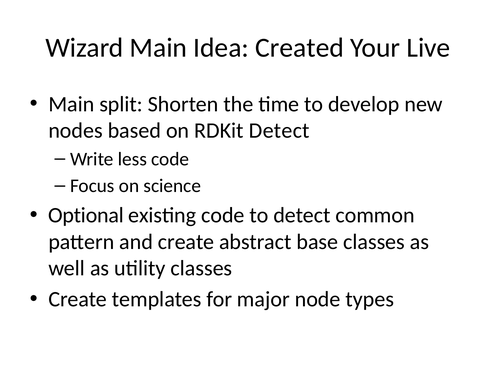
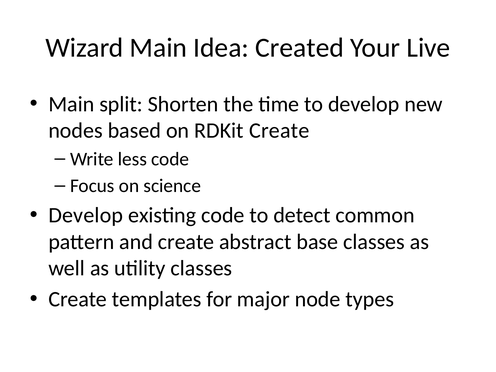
RDKit Detect: Detect -> Create (279, 131)
Optional: Optional -> Develop (86, 215)
